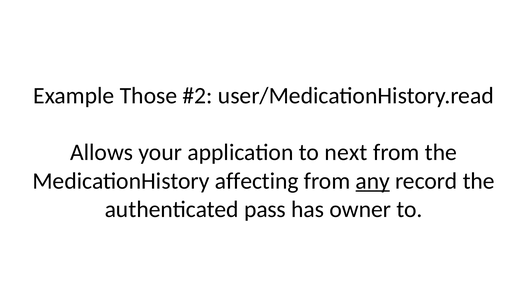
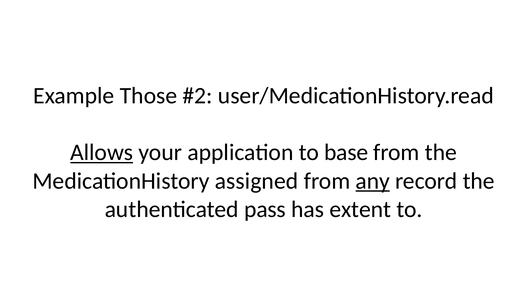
Allows underline: none -> present (102, 153)
next: next -> base (346, 153)
affecting: affecting -> assigned (257, 181)
owner: owner -> extent (360, 209)
